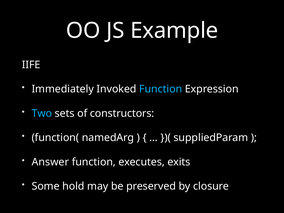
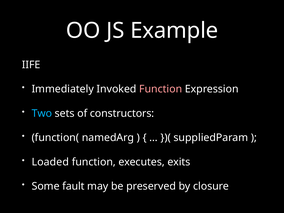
Function colour: light blue -> pink (161, 89)
Answer: Answer -> Loaded (50, 162)
hold: hold -> fault (73, 186)
